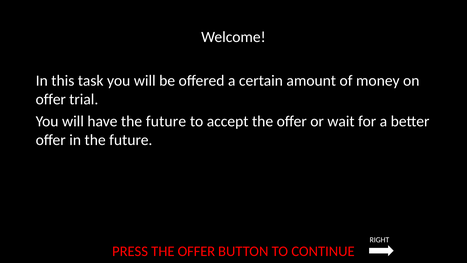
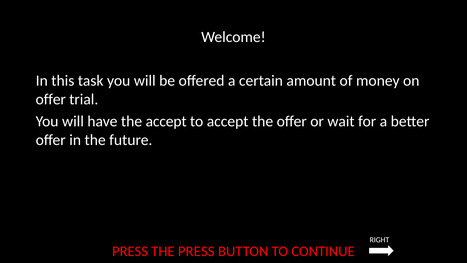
have the future: future -> accept (166, 121)
PRESS THE OFFER: OFFER -> PRESS (196, 251)
